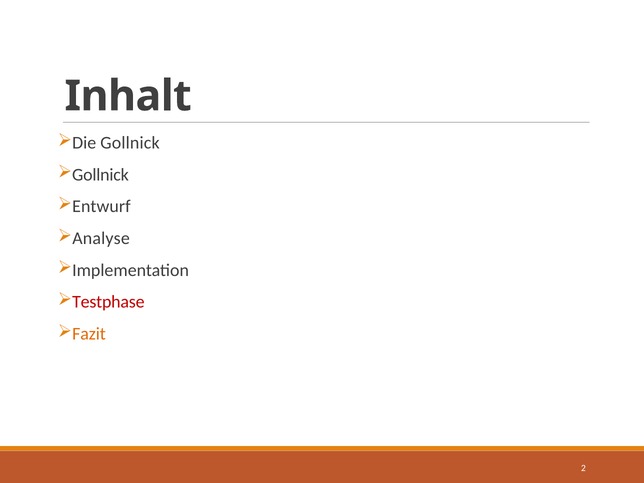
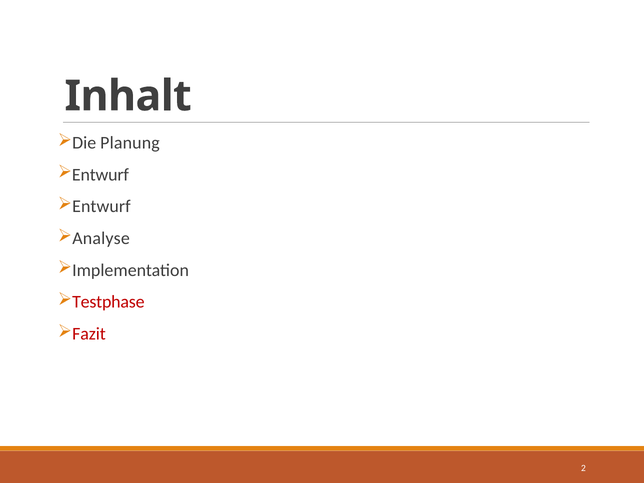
Die Gollnick: Gollnick -> Planung (130, 143)
Gollnick: Gollnick -> Entwurf (100, 175)
Fazit colour: orange -> red (89, 334)
